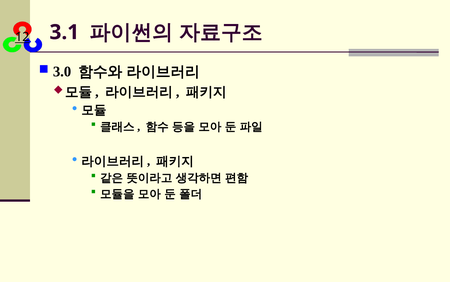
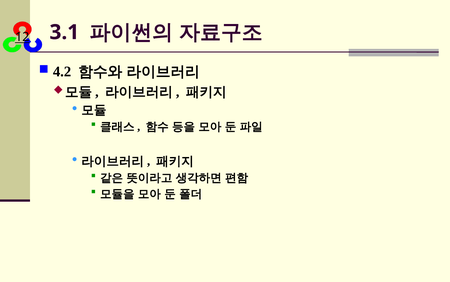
3.0: 3.0 -> 4.2 (62, 71)
